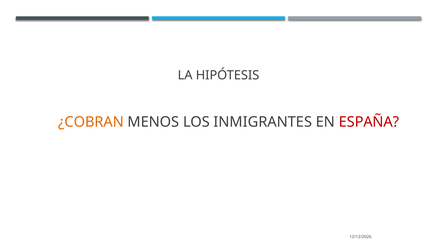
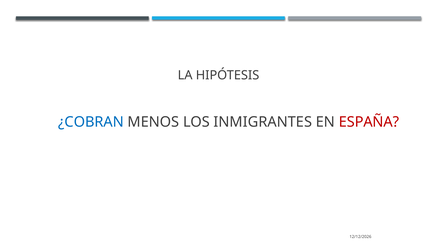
¿COBRAN colour: orange -> blue (91, 122)
